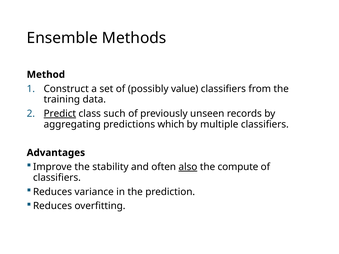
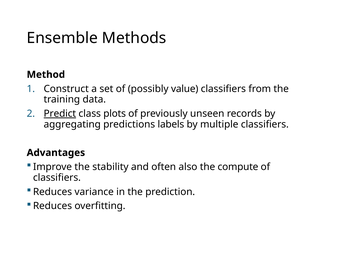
such: such -> plots (115, 114)
which: which -> labels (171, 124)
also underline: present -> none (188, 167)
